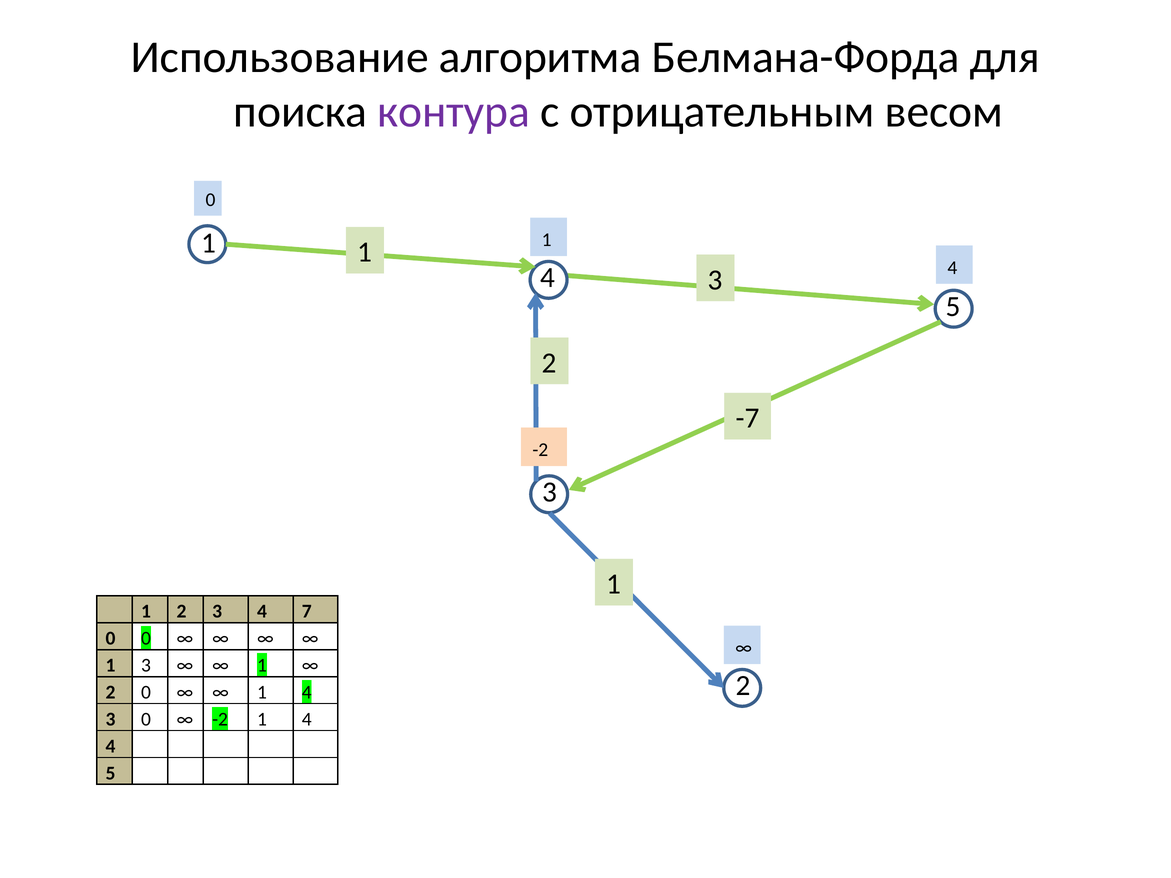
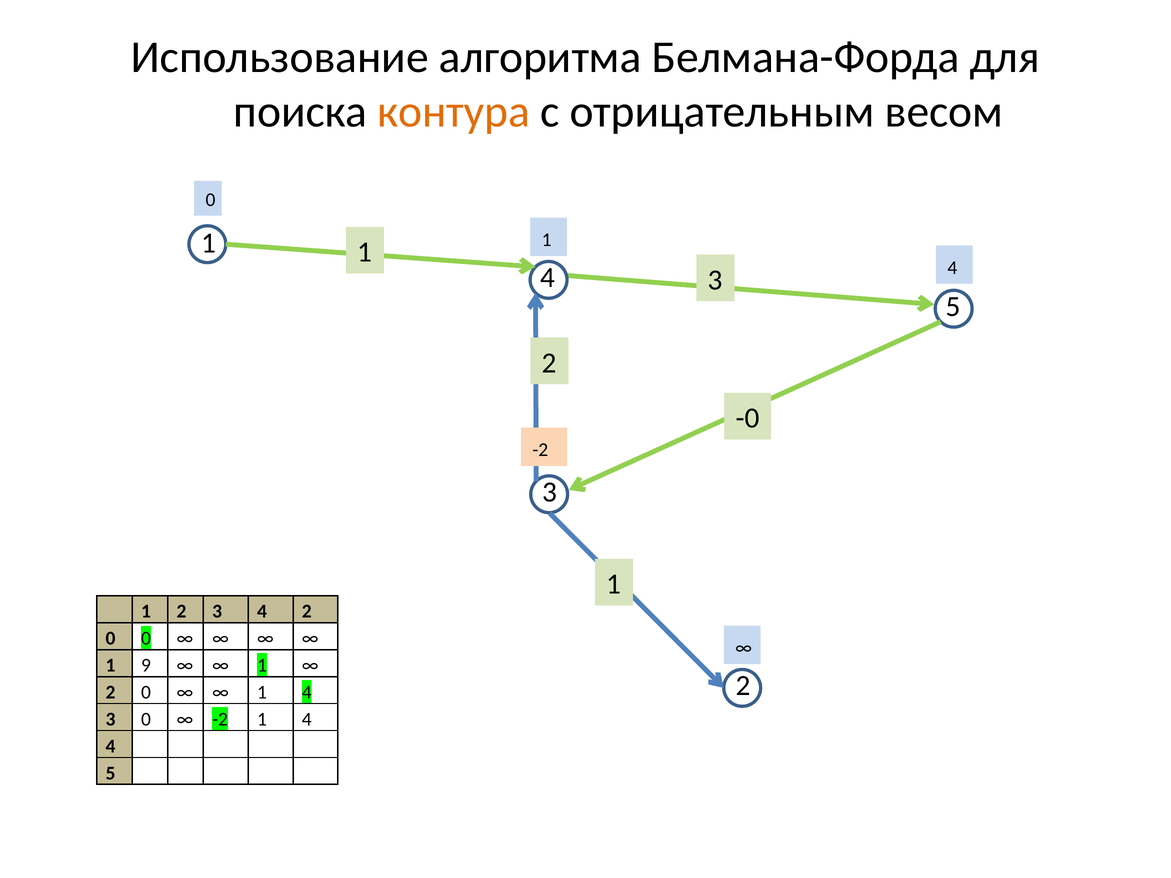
контура colour: purple -> orange (454, 112)
-7: -7 -> -0 (748, 418)
4 7: 7 -> 2 (307, 612)
3: 3 -> 9 (146, 665)
